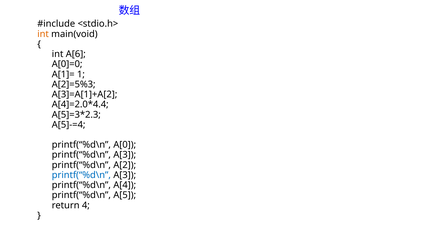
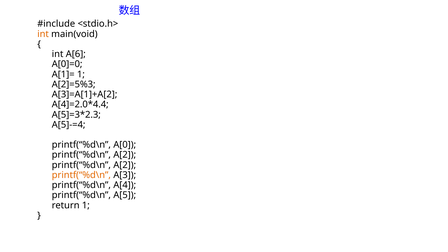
A[3: A[3 -> A[2 (125, 155)
printf(“%d\n colour: blue -> orange (81, 175)
return 4: 4 -> 1 (86, 205)
